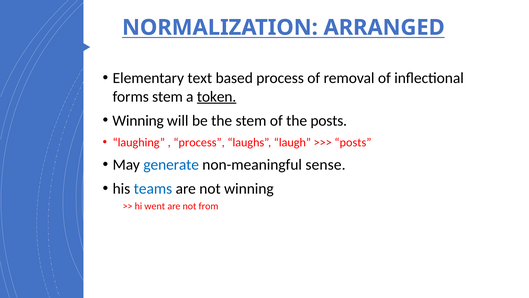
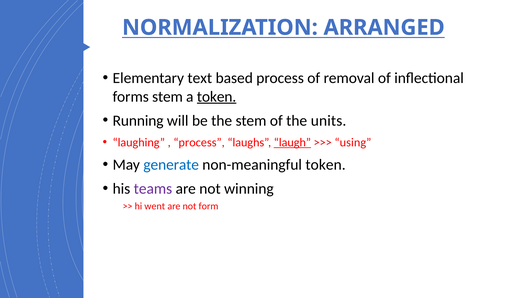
Winning: Winning -> Running (138, 120)
the posts: posts -> units (329, 120)
laugh underline: none -> present (292, 142)
posts: posts -> using (353, 142)
non-meaningful sense: sense -> token (326, 165)
teams colour: blue -> purple (153, 189)
from: from -> form (209, 206)
